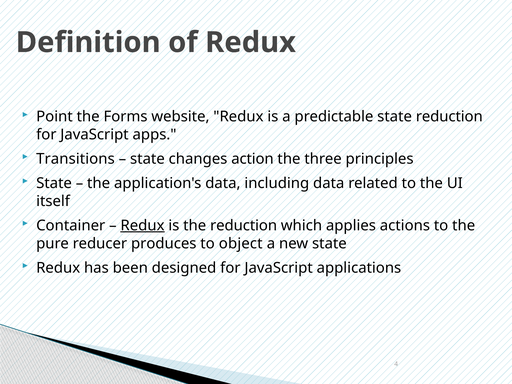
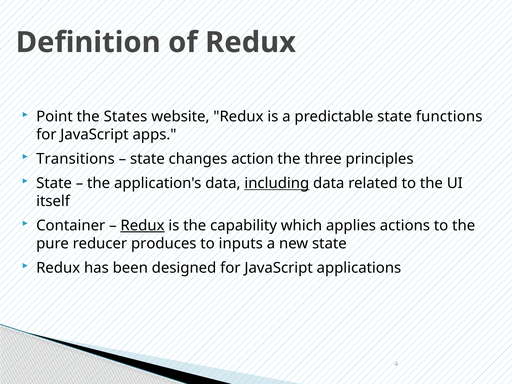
Forms: Forms -> States (125, 117)
state reduction: reduction -> functions (449, 117)
including underline: none -> present (277, 183)
the reduction: reduction -> capability (244, 225)
object: object -> inputs (241, 243)
